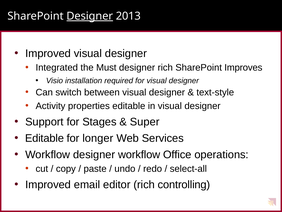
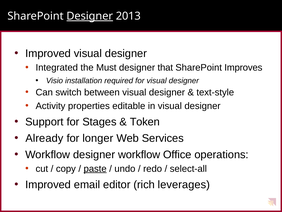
designer rich: rich -> that (165, 67)
Super: Super -> Token (145, 122)
Editable: Editable -> Already (44, 138)
paste underline: none -> present (95, 168)
controlling: controlling -> leverages (184, 184)
